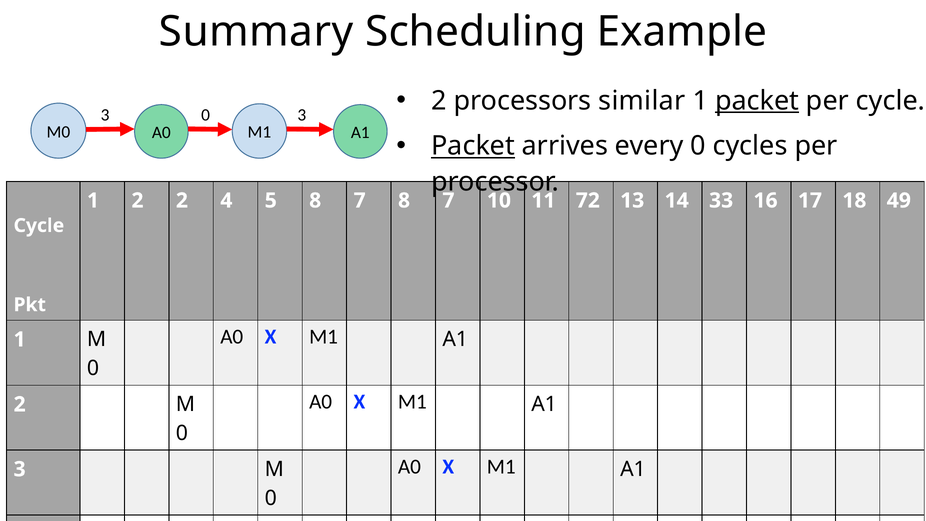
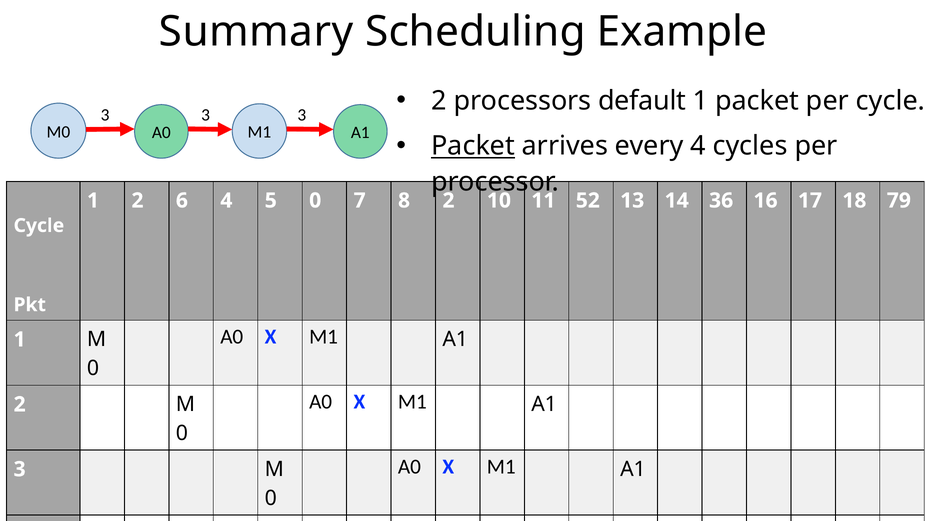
similar: similar -> default (642, 101)
packet underline: present -> none (757, 101)
0: 0 -> 3 (206, 115)
every 0: 0 -> 4 (698, 146)
2 2: 2 -> 6 (182, 200)
5 8: 8 -> 0 (315, 200)
7 8 7: 7 -> 2 (448, 200)
72: 72 -> 52 (588, 200)
33: 33 -> 36 (721, 200)
49: 49 -> 79 (899, 200)
